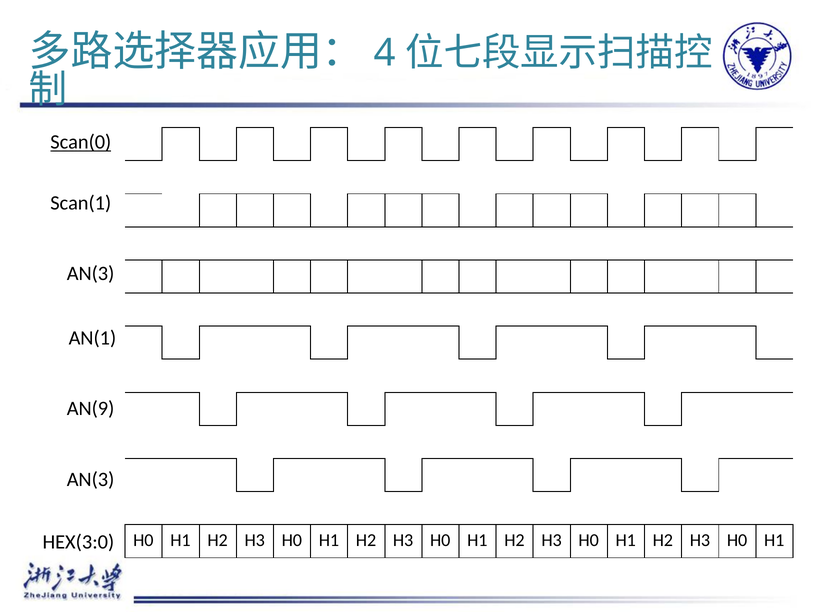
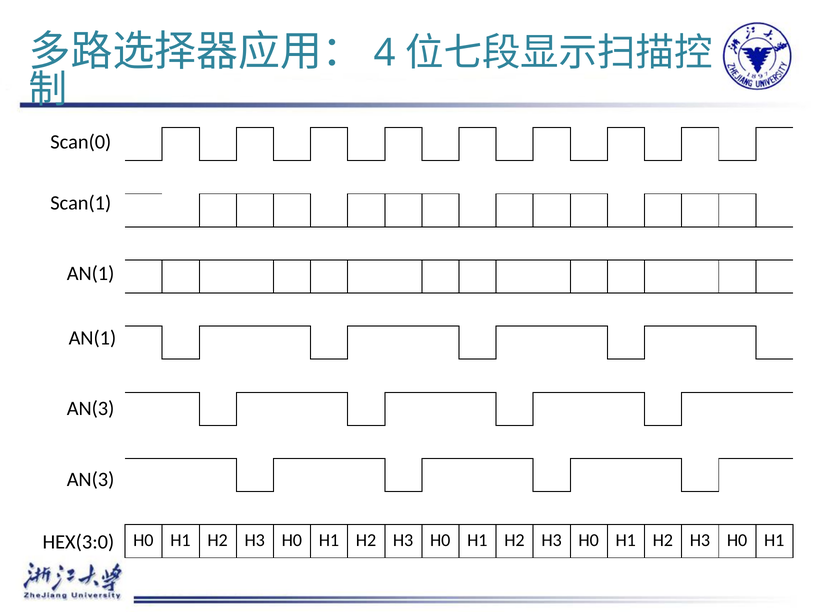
Scan(0 underline: present -> none (81, 142)
AN(3: AN(3 -> AN(1 (91, 274)
AN(9: AN(9 -> AN(3 (91, 409)
